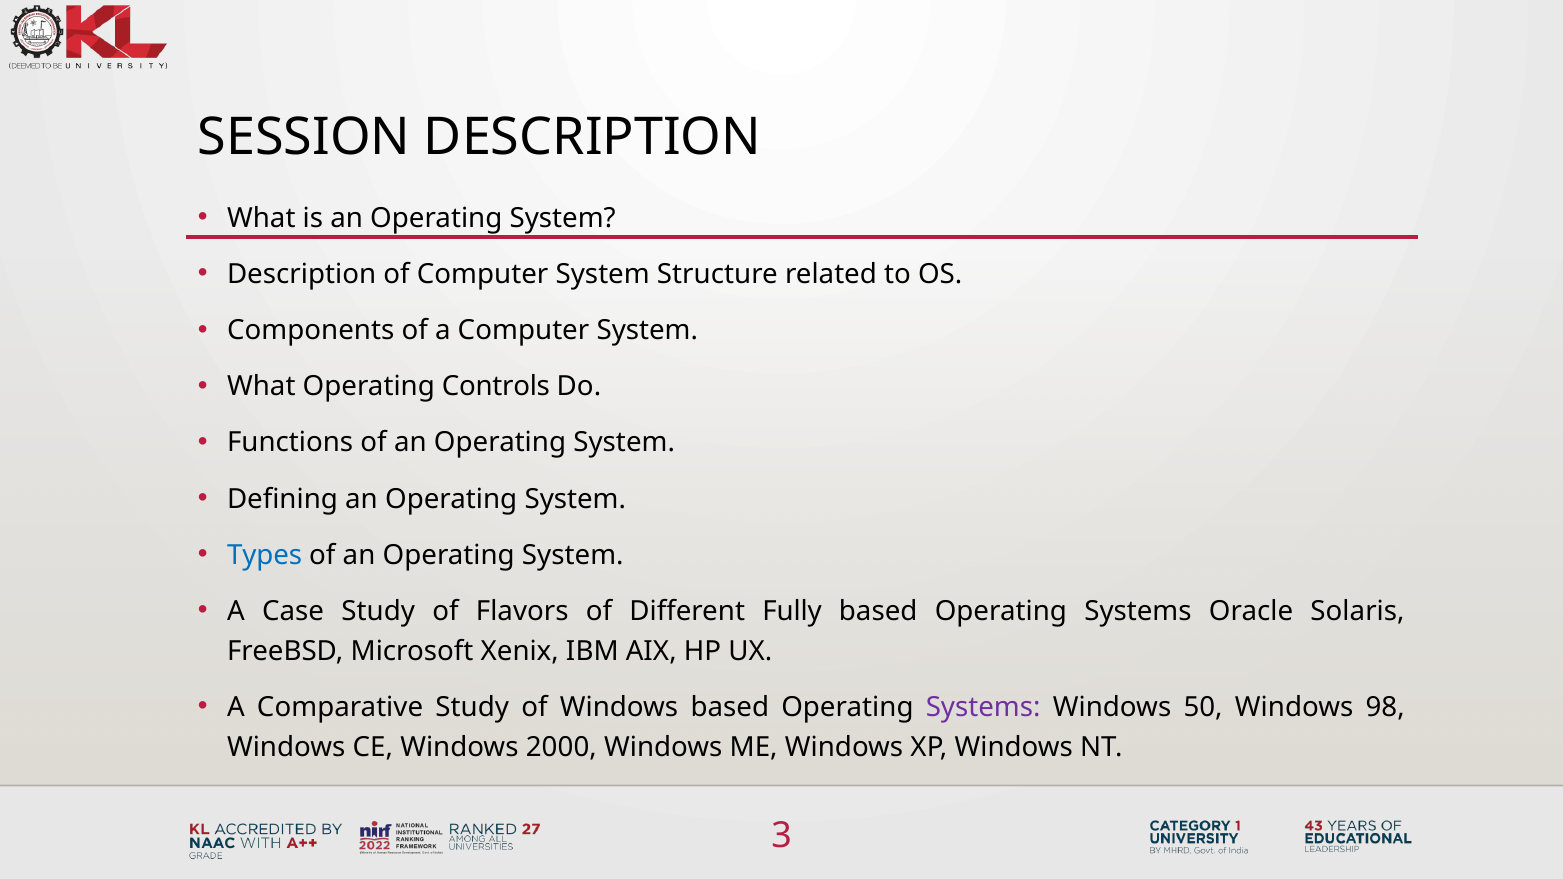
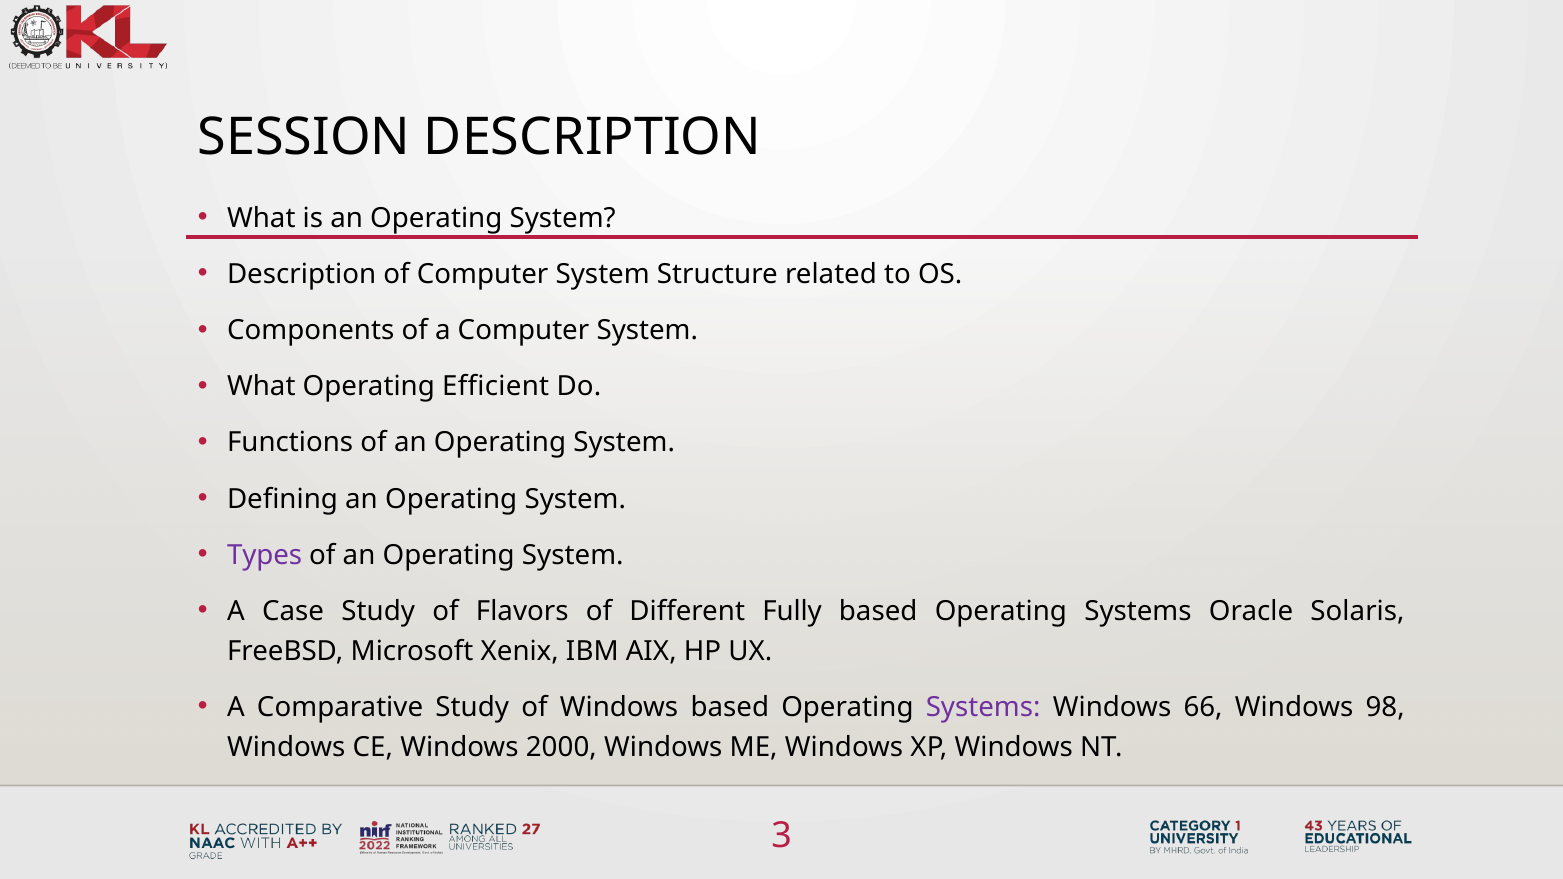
Controls: Controls -> Efficient (496, 387)
Types colour: blue -> purple (265, 555)
50: 50 -> 66 (1203, 707)
